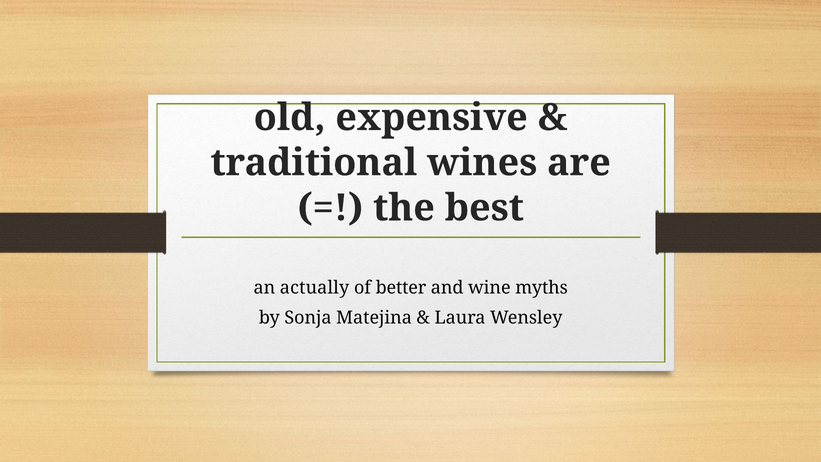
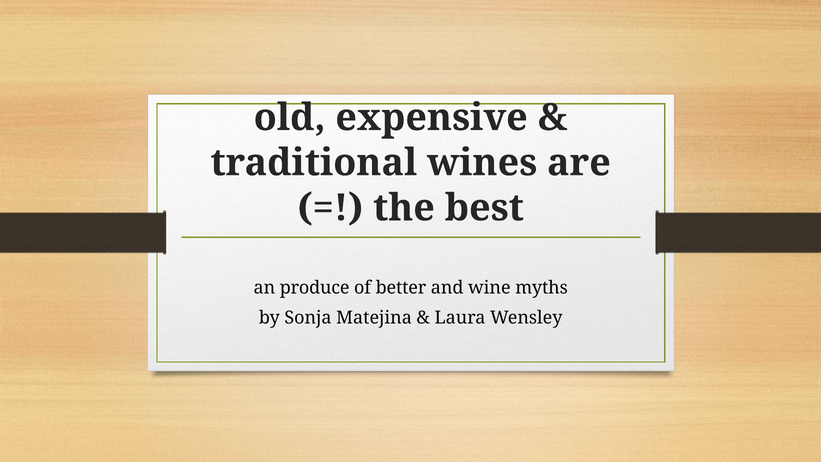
actually: actually -> produce (315, 288)
